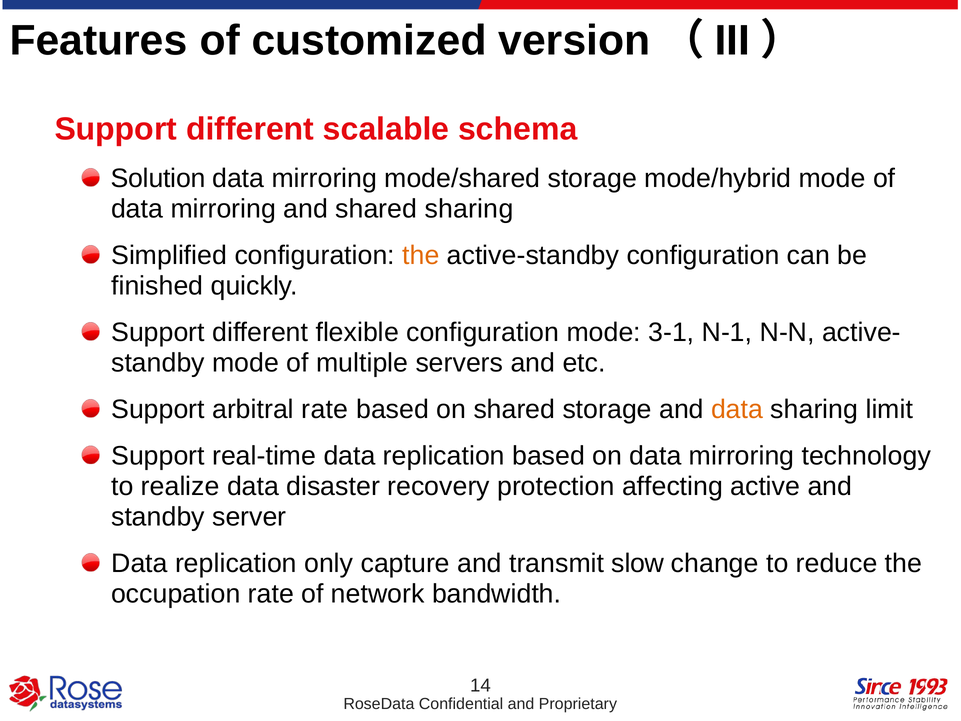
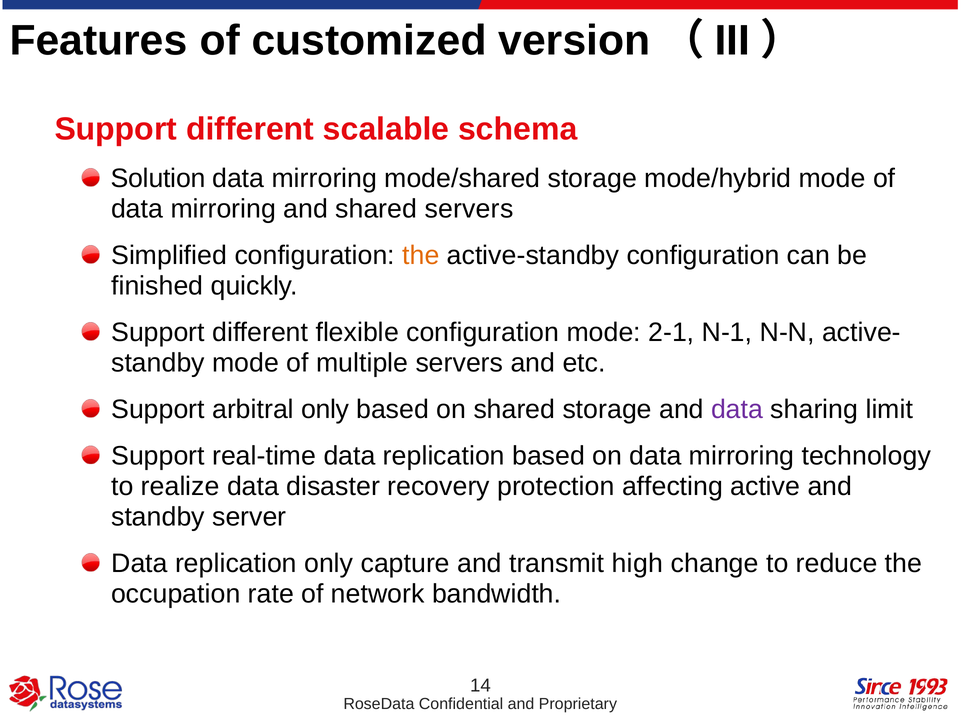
shared sharing: sharing -> servers (469, 209)
3-1: 3-1 -> 2-1 (671, 332)
arbitral rate: rate -> only (325, 409)
data colour: orange -> purple (737, 409)
slow: slow -> high (638, 563)
